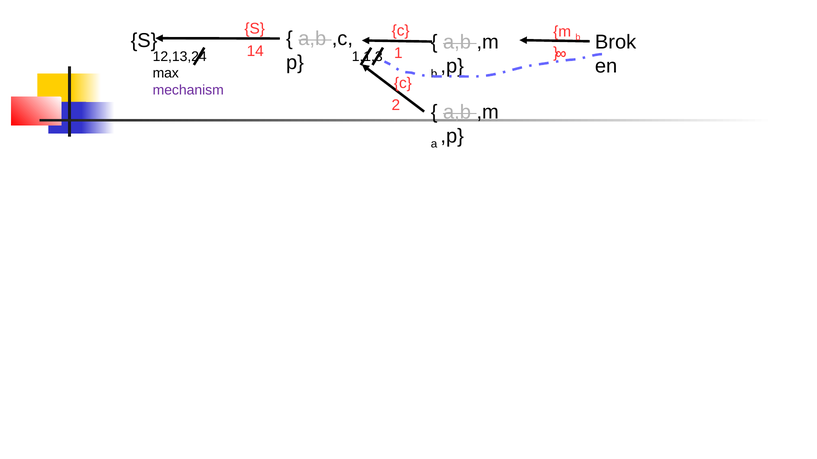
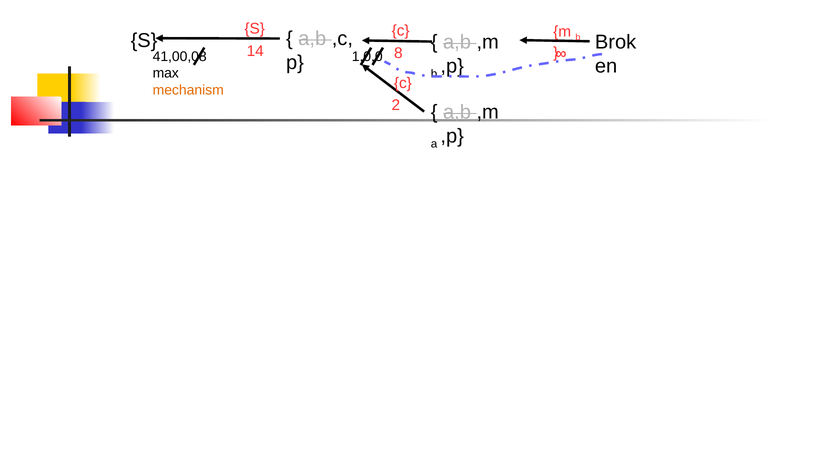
12,13,24: 12,13,24 -> 41,00,08 (180, 57)
1,1,3: 1,1,3 -> 1,0,0 (367, 57)
1: 1 -> 8 (398, 53)
mechanism colour: purple -> orange (188, 90)
